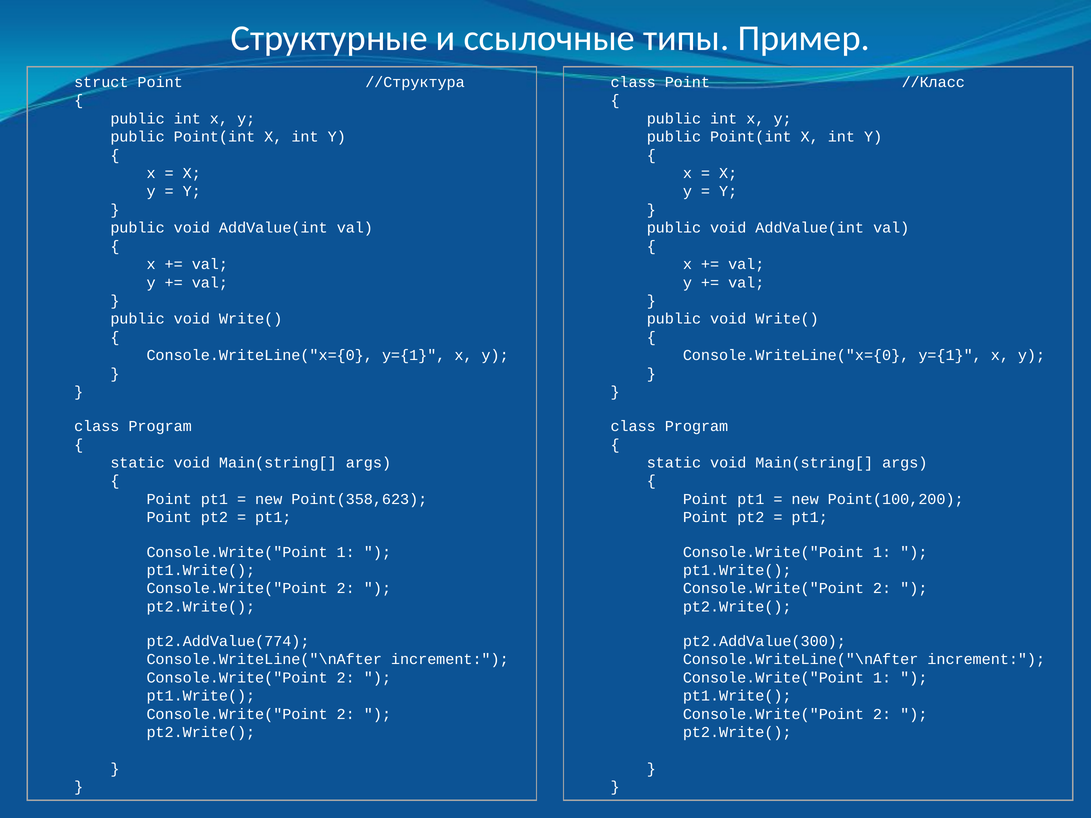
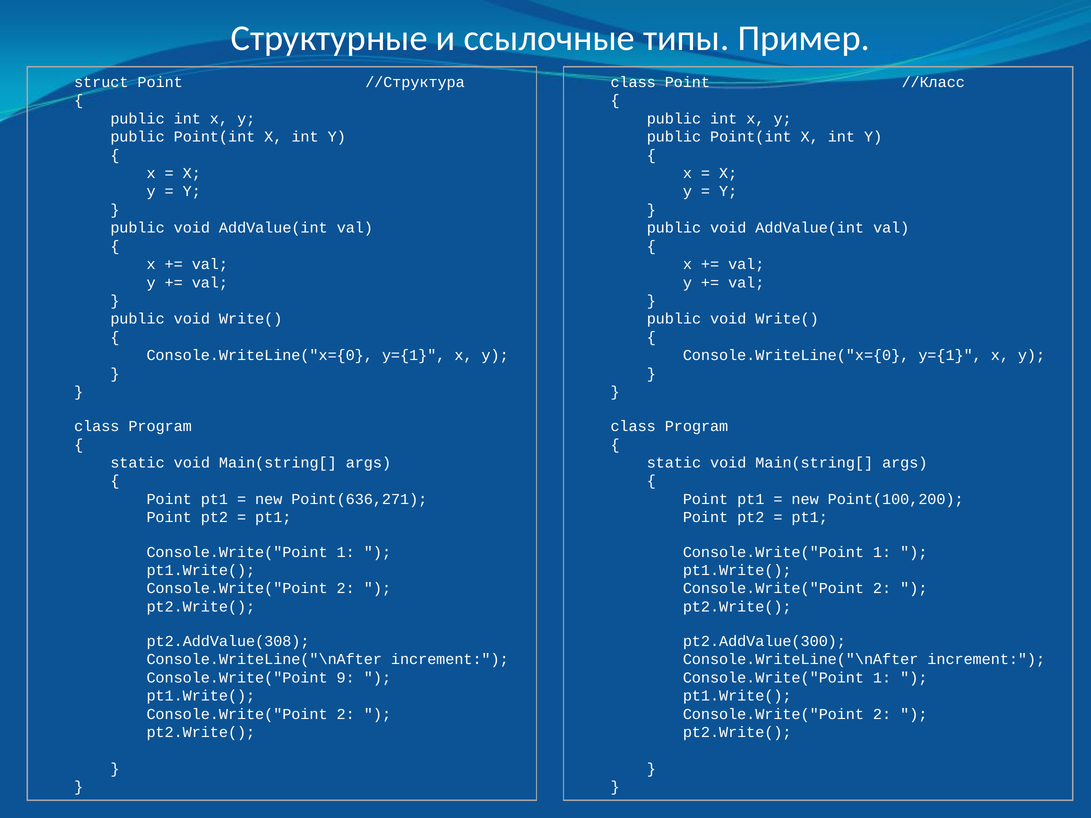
Point(358,623: Point(358,623 -> Point(636,271 (359, 499)
pt2.AddValue(774: pt2.AddValue(774 -> pt2.AddValue(308 (228, 641)
2: 2 -> 9 (346, 678)
